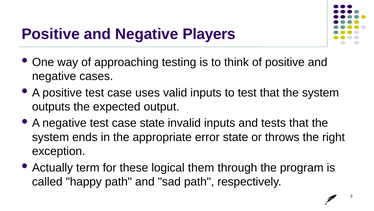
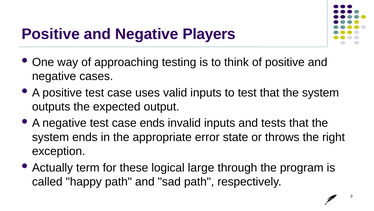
case state: state -> ends (152, 123)
them: them -> large (201, 167)
